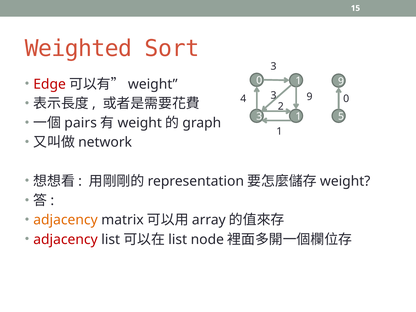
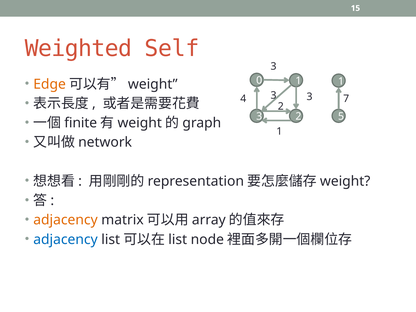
Sort: Sort -> Self (172, 48)
9: 9 -> 1 (341, 81)
Edge colour: red -> orange (50, 84)
3 0: 0 -> 7 (346, 99)
4 9: 9 -> 3 (310, 97)
3 1: 1 -> 2 (298, 117)
pairs: pairs -> finite (81, 123)
adjacency colour: red -> blue (65, 239)
